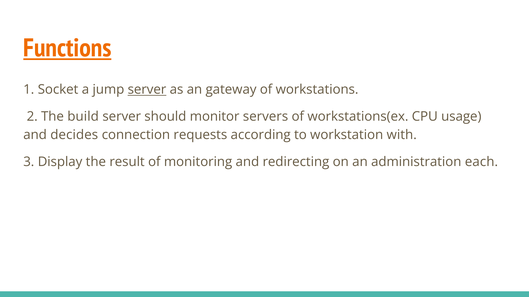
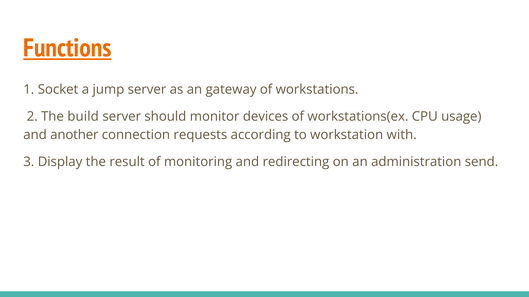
server underline: present -> none (147, 90)
servers: servers -> devices (266, 117)
decides: decides -> another (74, 135)
each: each -> send (481, 162)
